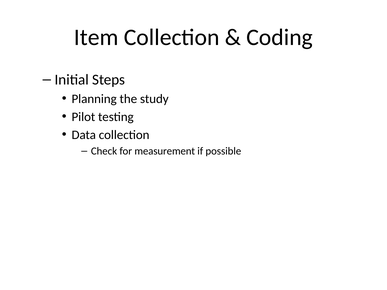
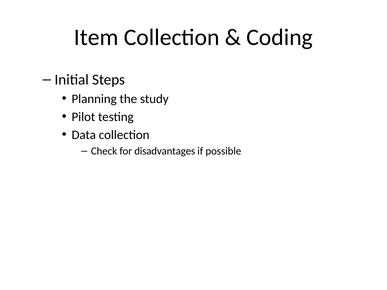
measurement: measurement -> disadvantages (165, 151)
